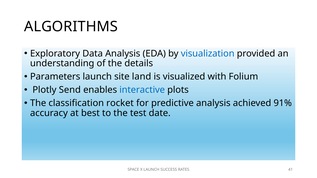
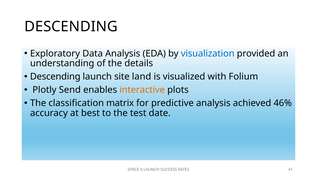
ALGORITHMS: ALGORITHMS -> DESCENDING (71, 27)
Parameters: Parameters -> Descending (55, 77)
interactive colour: blue -> orange (142, 90)
rocket: rocket -> matrix (120, 103)
91%: 91% -> 46% (283, 103)
